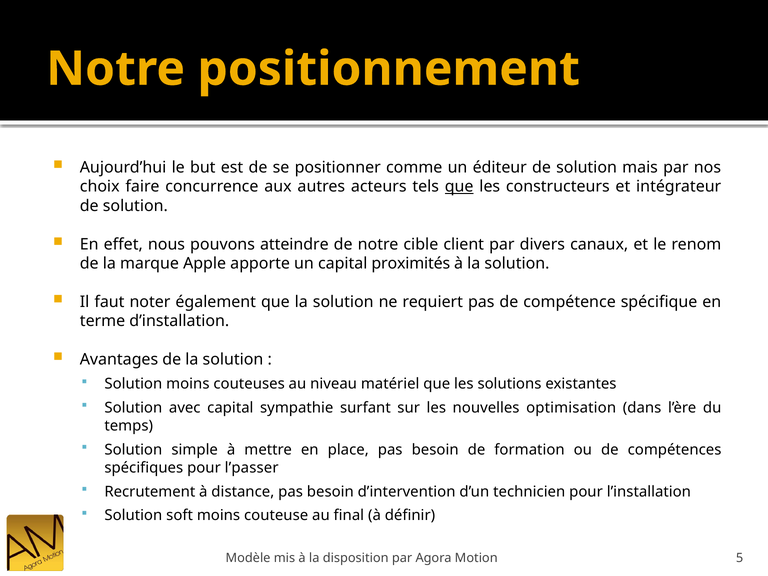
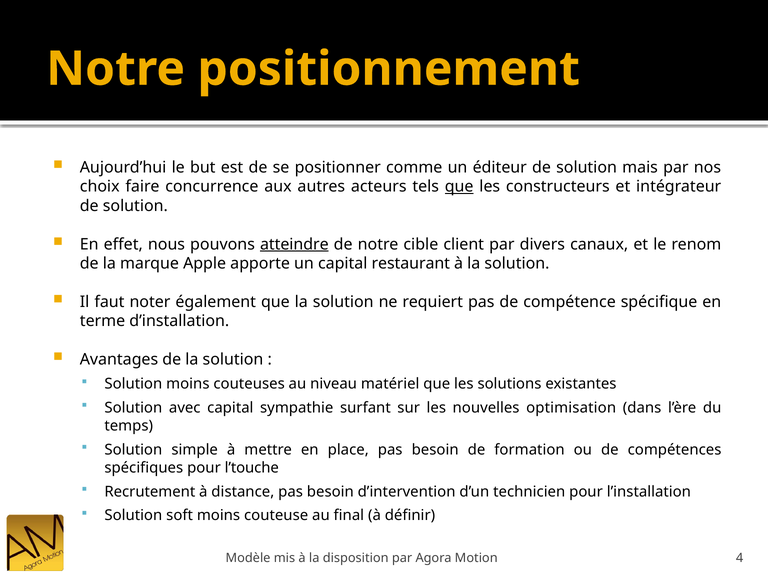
atteindre underline: none -> present (294, 244)
proximités: proximités -> restaurant (411, 263)
l’passer: l’passer -> l’touche (252, 468)
5: 5 -> 4 (740, 558)
